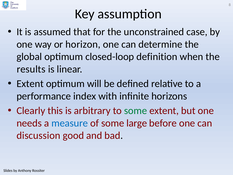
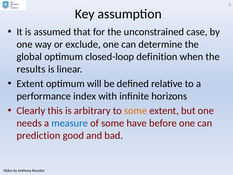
horizon: horizon -> exclude (83, 44)
some colour: green -> orange (136, 110)
large: large -> have (137, 123)
discussion: discussion -> prediction (38, 135)
